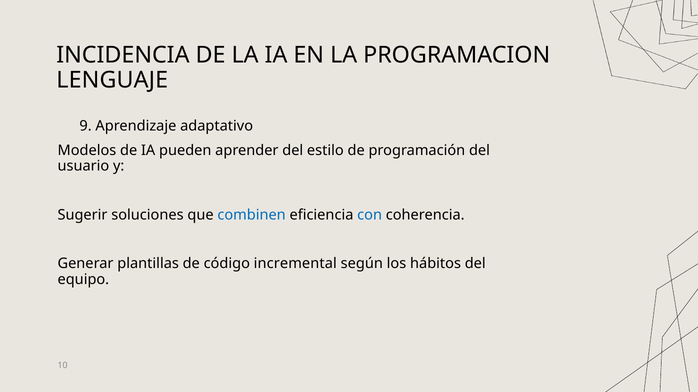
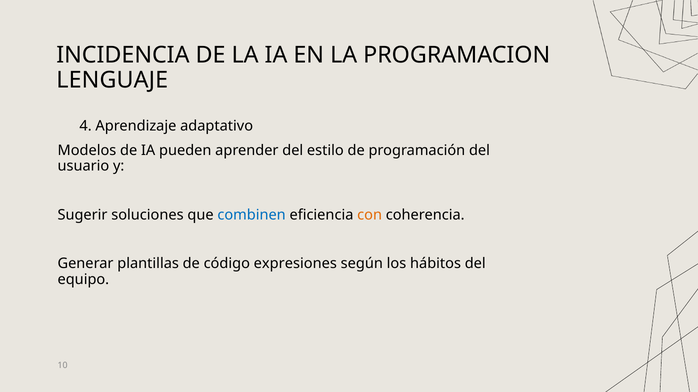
9: 9 -> 4 (86, 126)
con colour: blue -> orange (370, 215)
incremental: incremental -> expresiones (295, 264)
